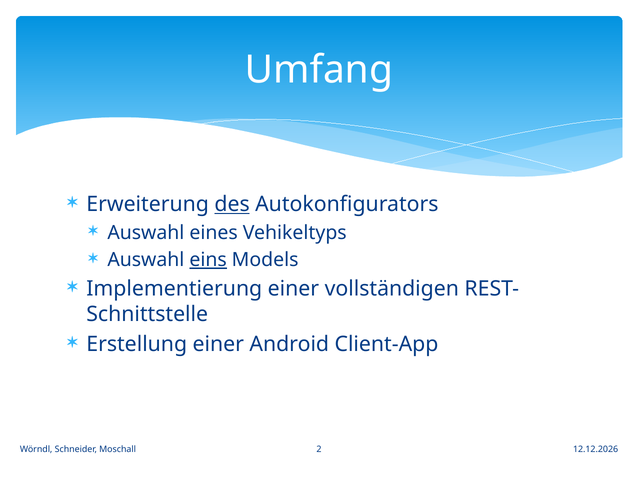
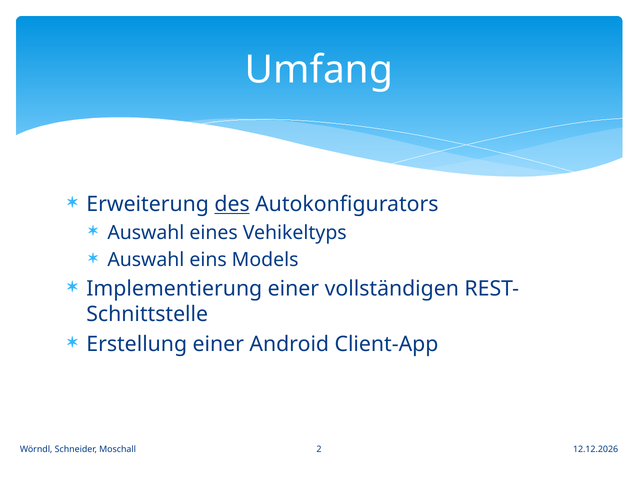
eins underline: present -> none (208, 260)
